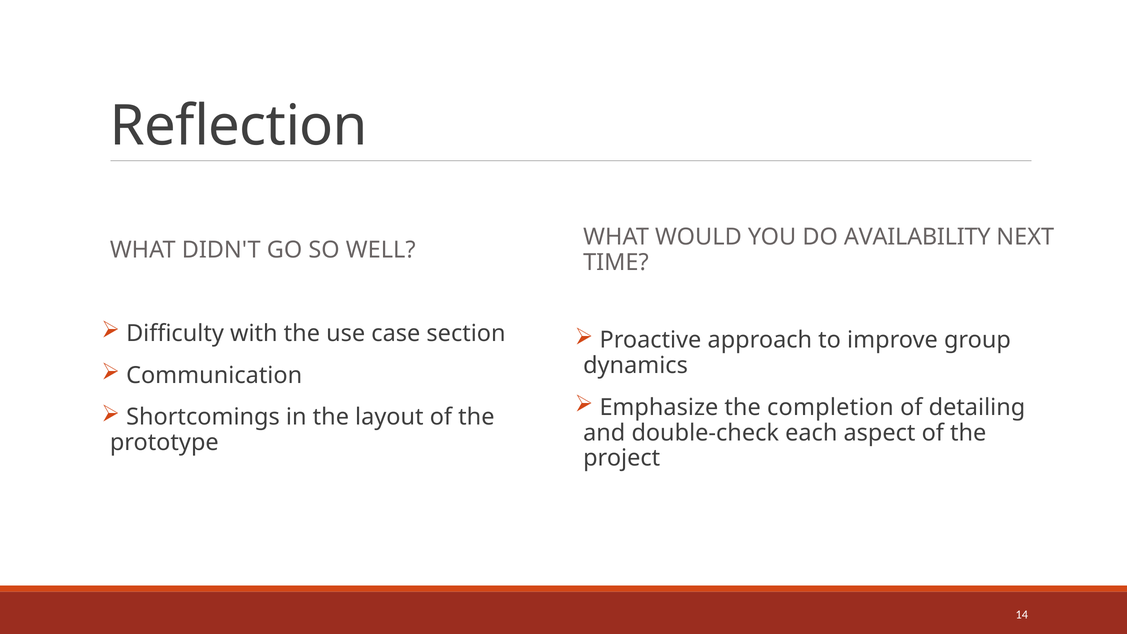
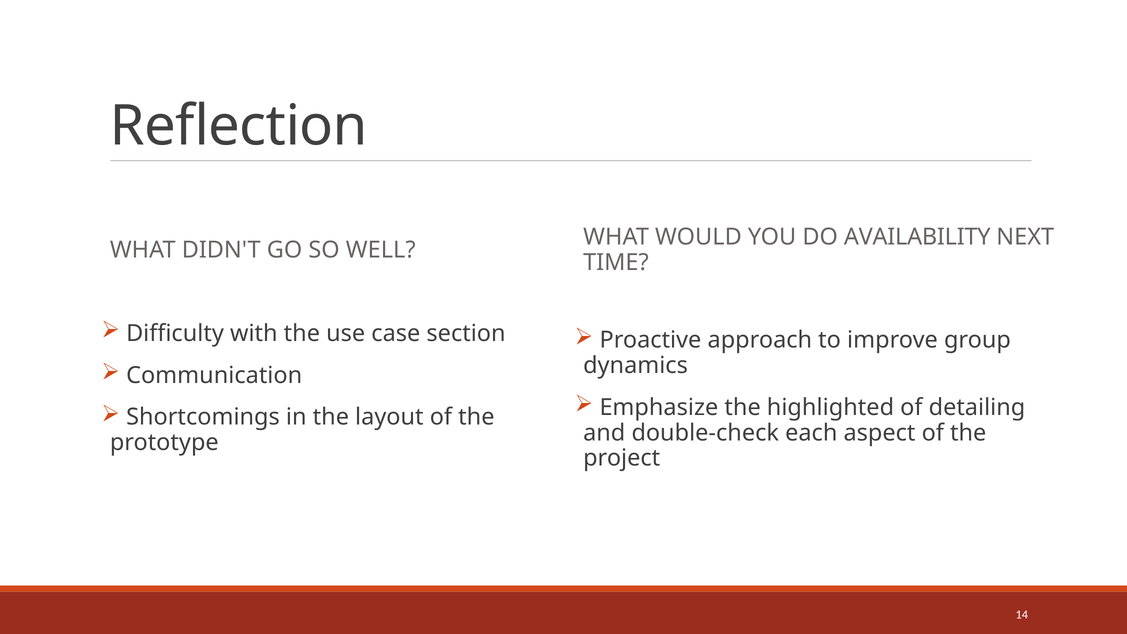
completion: completion -> highlighted (830, 407)
